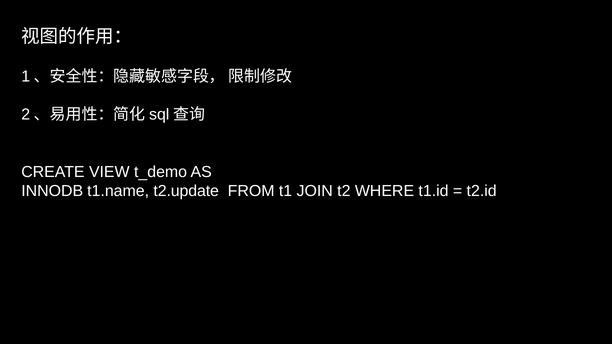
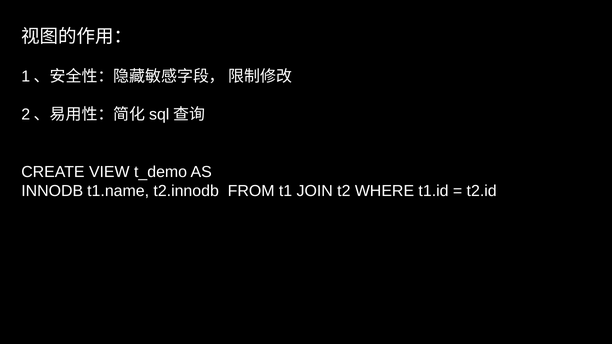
t2.update: t2.update -> t2.innodb (186, 191)
